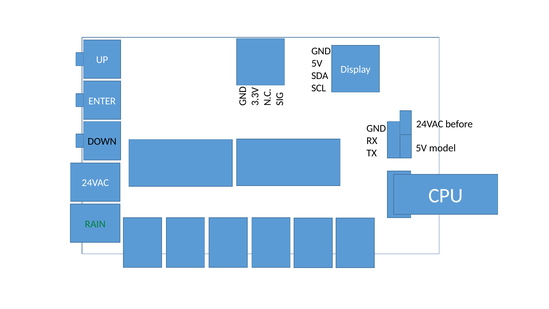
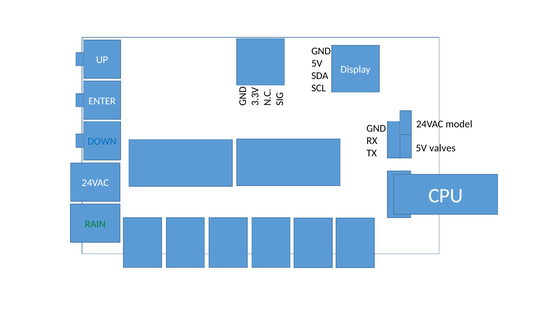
before: before -> model (459, 124)
DOWN colour: black -> blue (102, 141)
model: model -> valves (442, 148)
